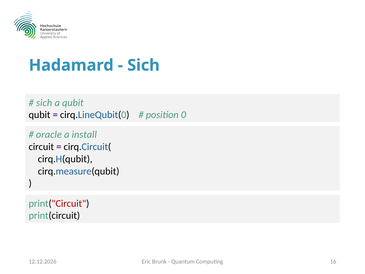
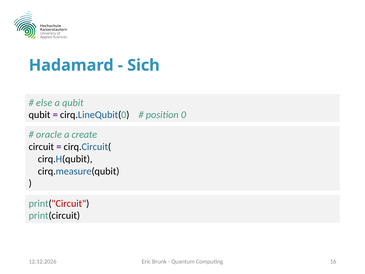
sich: sich -> else (44, 103)
install: install -> create (84, 134)
